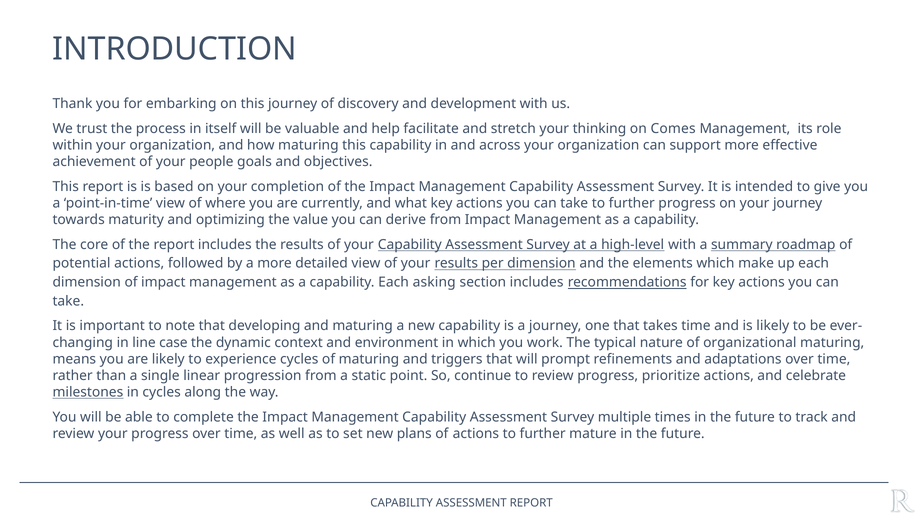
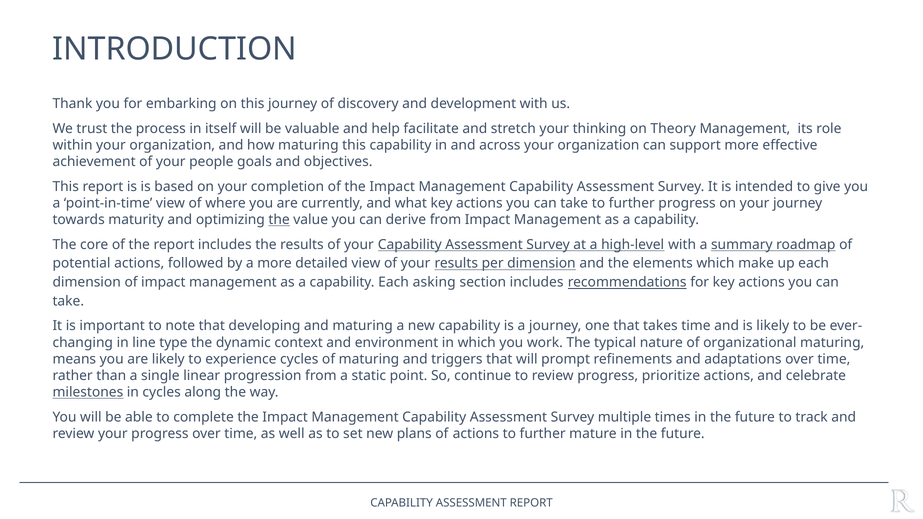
Comes: Comes -> Theory (673, 129)
the underline: none -> present (279, 220)
case: case -> type (173, 343)
